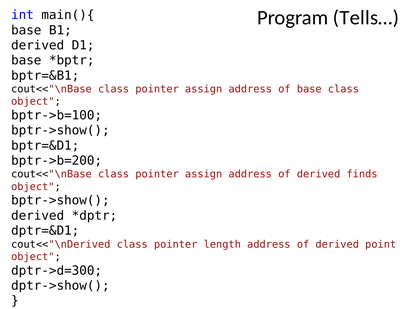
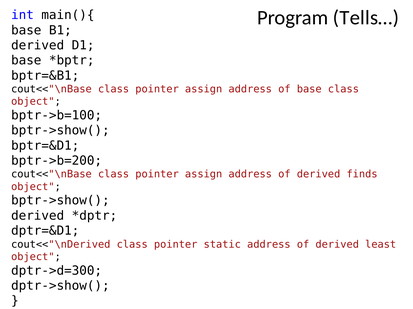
length: length -> static (222, 245)
point: point -> least (381, 245)
